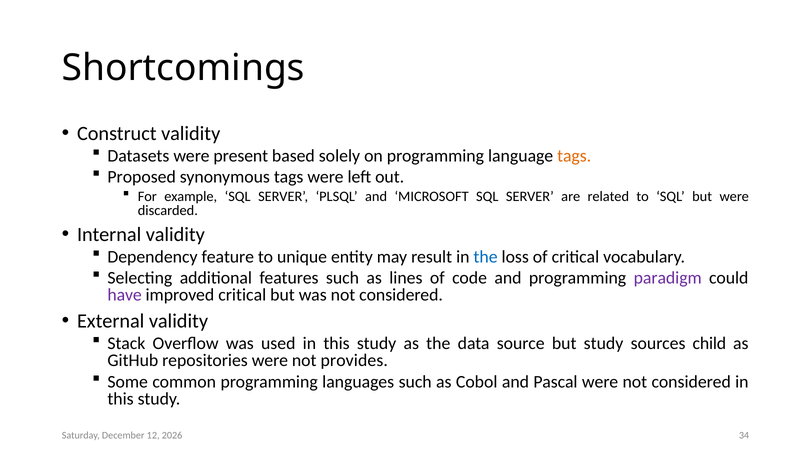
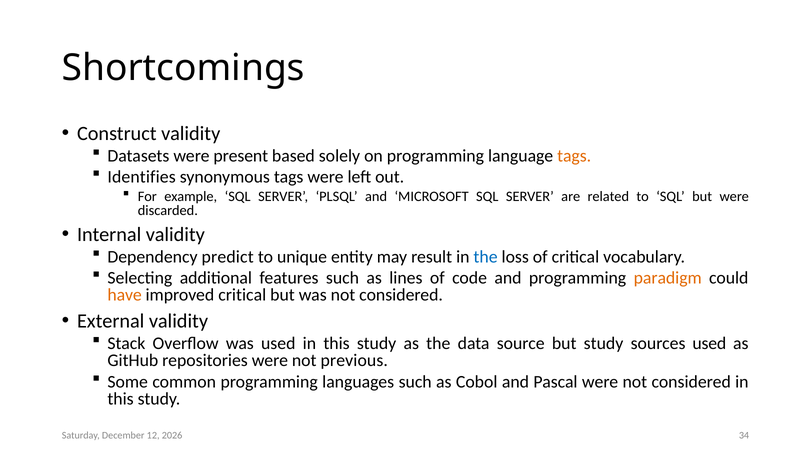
Proposed: Proposed -> Identifies (142, 177)
feature: feature -> predict (228, 257)
paradigm colour: purple -> orange (668, 278)
have colour: purple -> orange (125, 295)
sources child: child -> used (709, 344)
provides: provides -> previous (354, 361)
